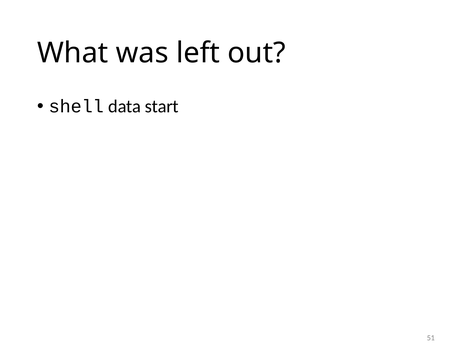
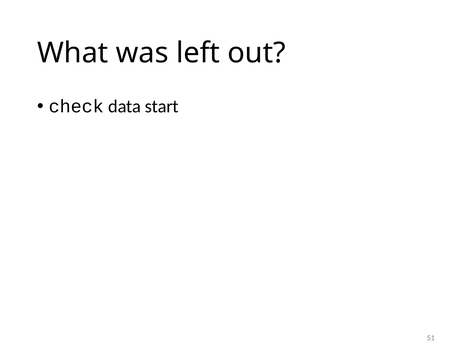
shell: shell -> check (76, 106)
